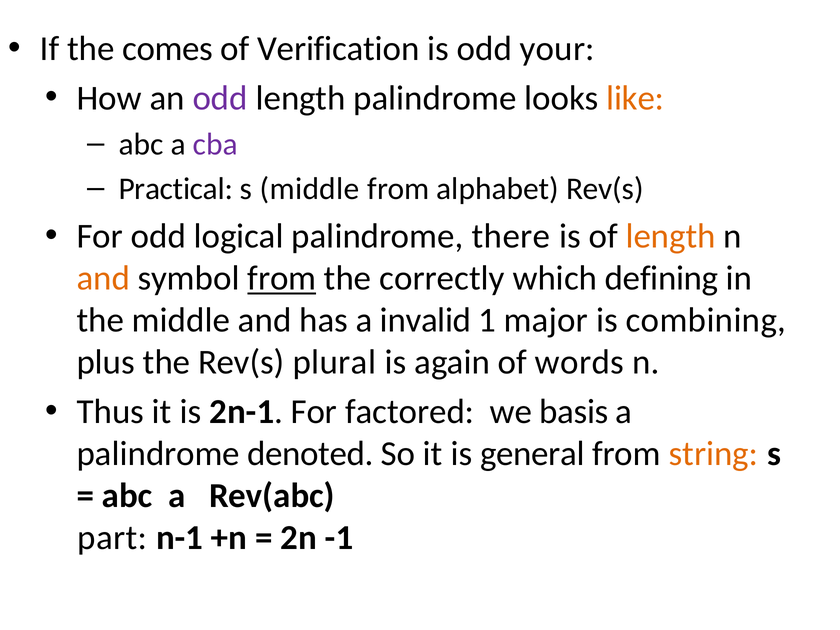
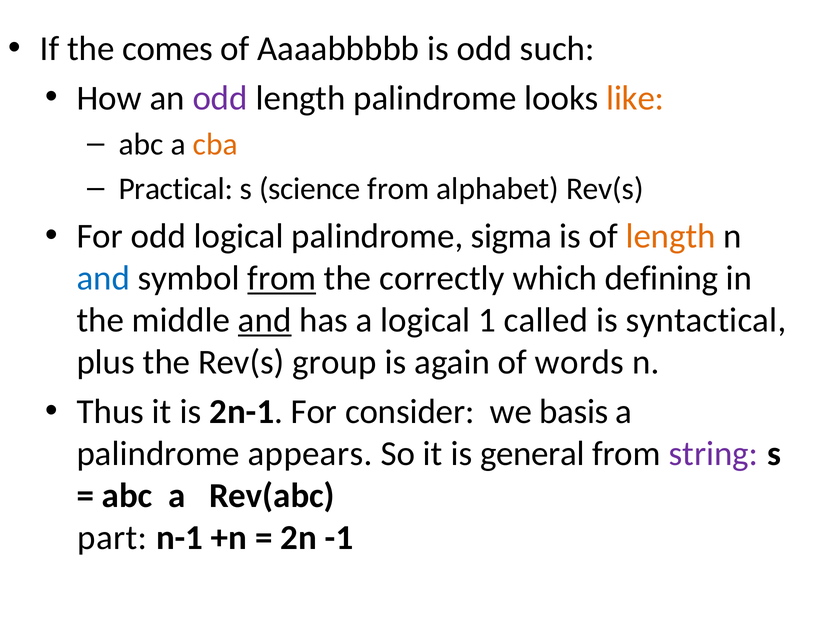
Verification: Verification -> Aaaabbbbb (338, 49)
your: your -> such (557, 49)
cba colour: purple -> orange (215, 144)
s middle: middle -> science (310, 189)
there: there -> sigma (512, 236)
and colour: orange -> blue (103, 278)
and underline: none -> present (265, 320)
a invalid: invalid -> logical (425, 320)
major: major -> called (546, 320)
combining: combining -> syntactical (706, 320)
plural: plural -> group (334, 362)
factored: factored -> consider (410, 412)
denoted: denoted -> appears (310, 454)
string colour: orange -> purple (713, 454)
